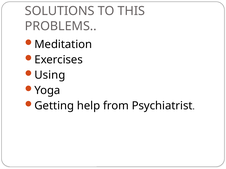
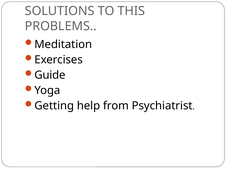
Using: Using -> Guide (50, 75)
